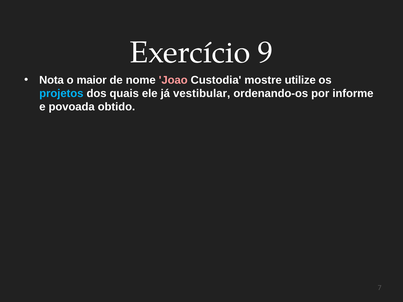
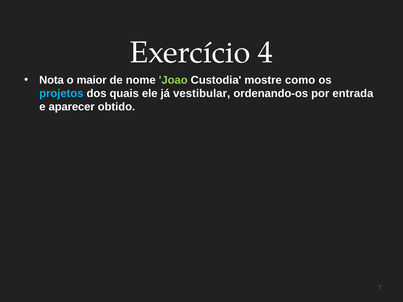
9: 9 -> 4 (265, 52)
Joao colour: pink -> light green (173, 80)
utilize: utilize -> como (300, 80)
informe: informe -> entrada (353, 93)
povoada: povoada -> aparecer (72, 107)
